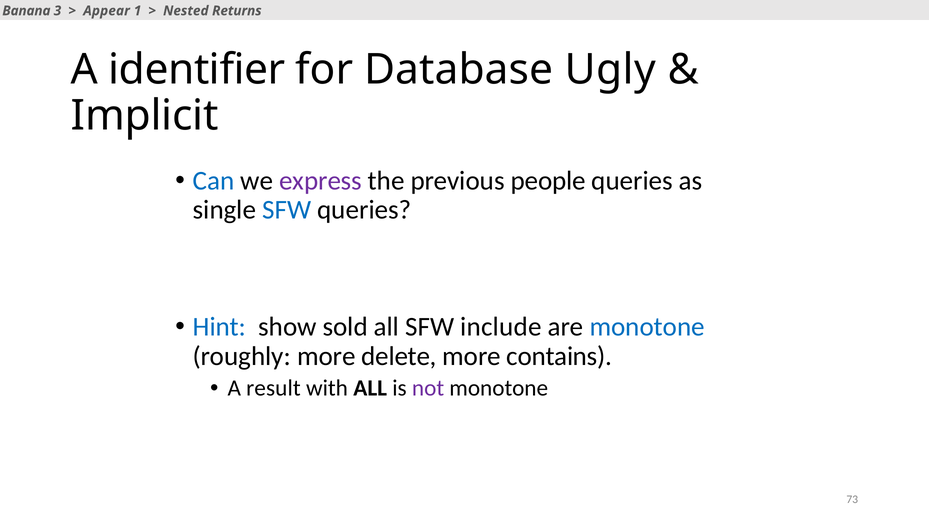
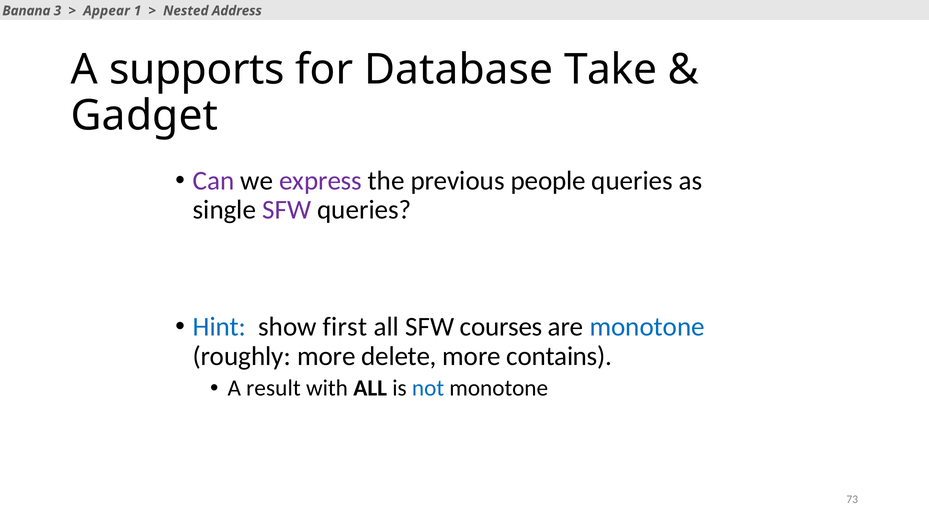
Returns: Returns -> Address (237, 11)
identifier: identifier -> supports (197, 70)
Ugly: Ugly -> Take (611, 70)
Implicit: Implicit -> Gadget (145, 116)
Can colour: blue -> purple (214, 181)
SFW colour: blue -> purple (287, 210)
sold: sold -> first (345, 327)
include: include -> courses (501, 327)
not colour: purple -> blue (428, 388)
